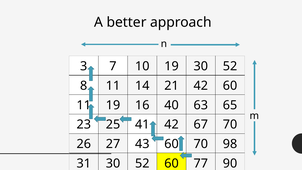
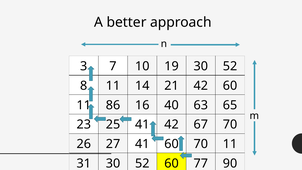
19: 19 -> 86 (113, 105)
27 43: 43 -> 41 (142, 144)
70 98: 98 -> 11 (230, 144)
